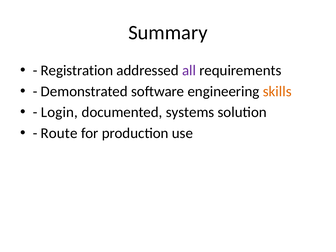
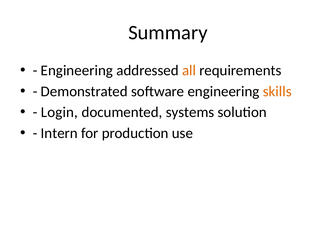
Registration: Registration -> Engineering (77, 70)
all colour: purple -> orange (189, 70)
Route: Route -> Intern (59, 133)
